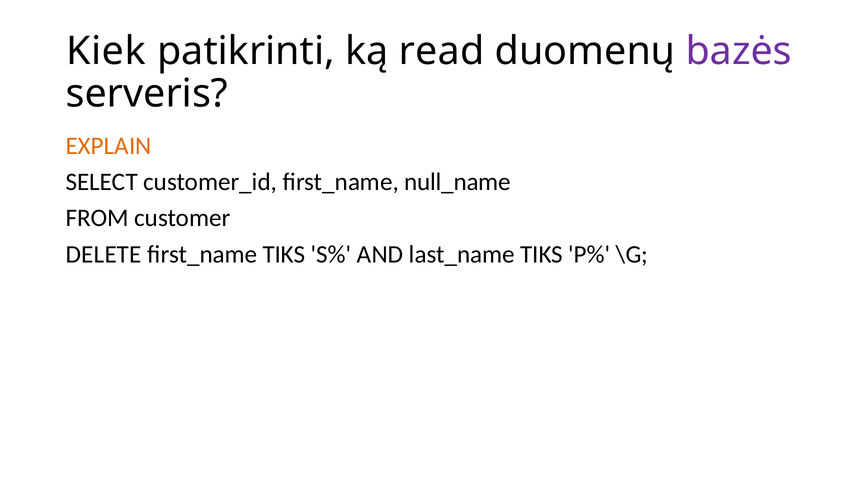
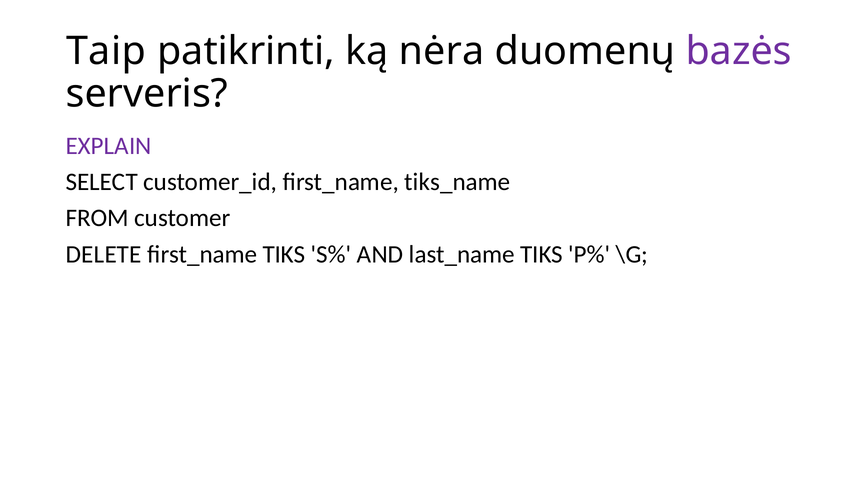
Kiek: Kiek -> Taip (106, 51)
read: read -> nėra (441, 51)
EXPLAIN colour: orange -> purple (109, 146)
null_name: null_name -> tiks_name (457, 182)
